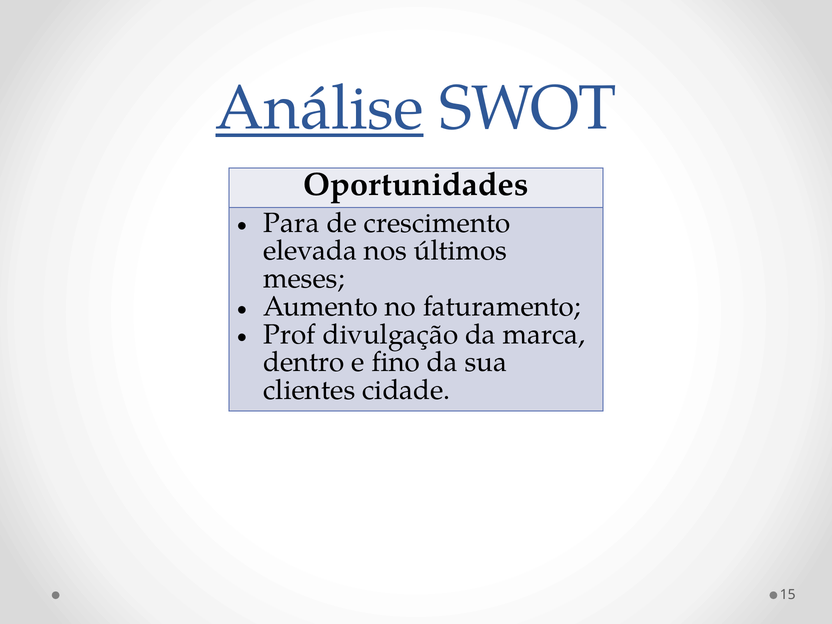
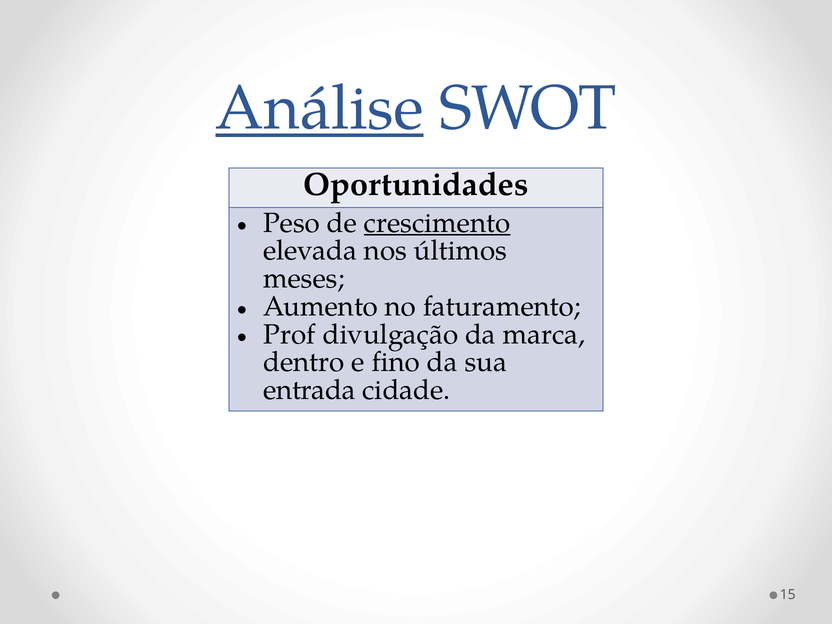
Para: Para -> Peso (292, 223)
crescimento underline: none -> present (437, 223)
clientes: clientes -> entrada (309, 390)
